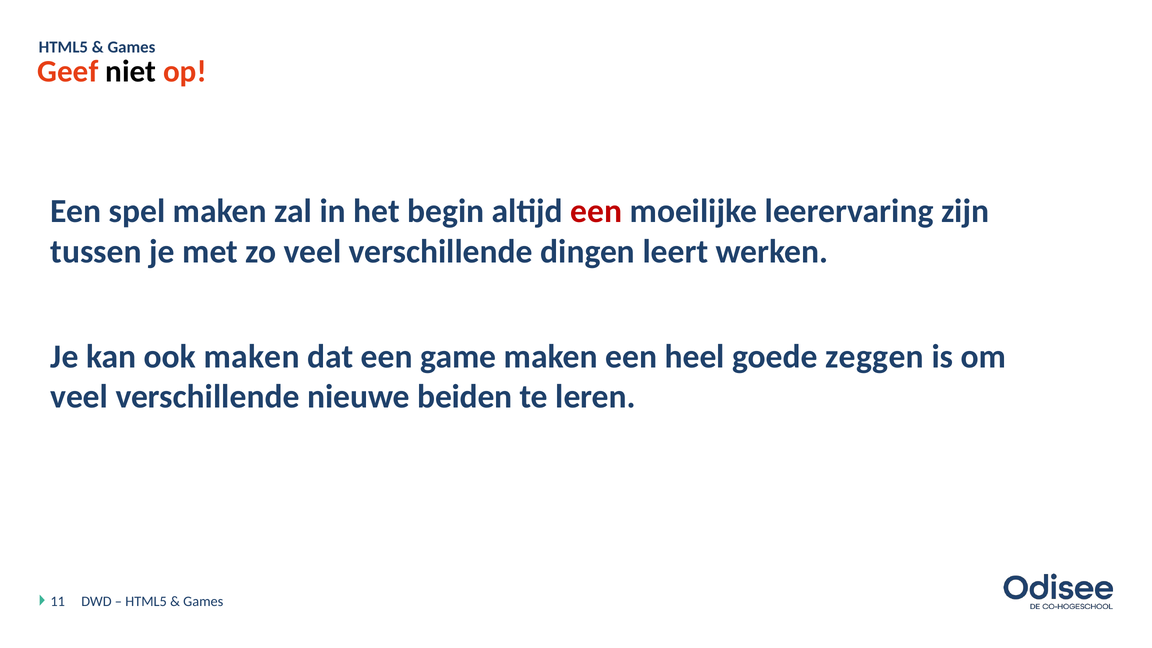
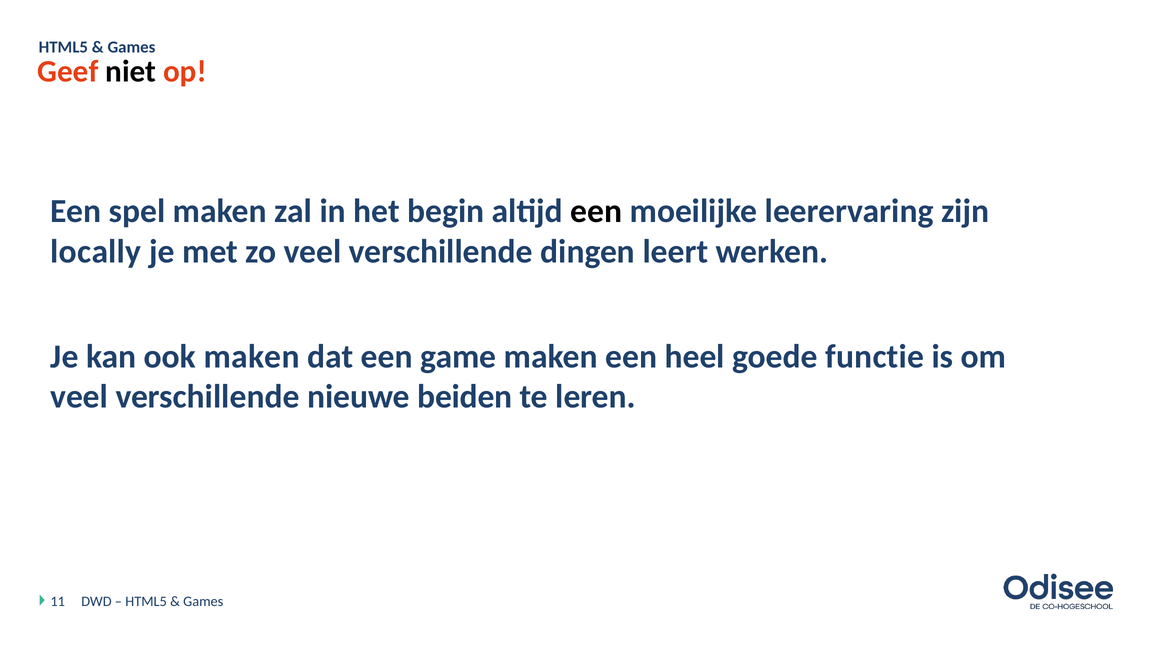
een colour: red -> black (596, 211)
tussen: tussen -> locally (96, 252)
zeggen: zeggen -> functie (875, 356)
